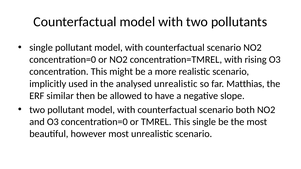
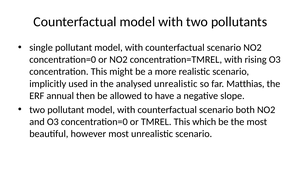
similar: similar -> annual (60, 96)
This single: single -> which (204, 122)
